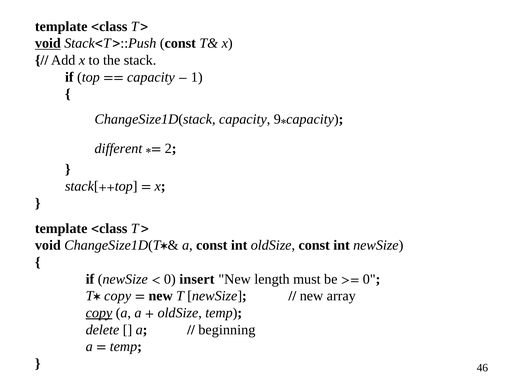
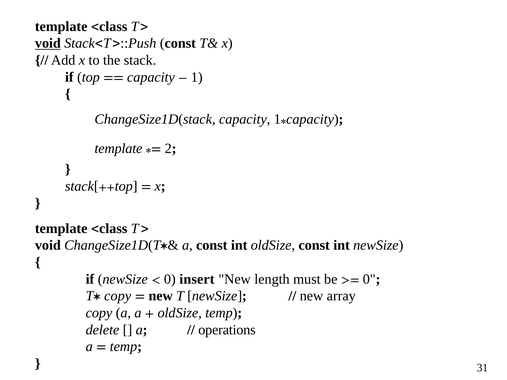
capacity 9: 9 -> 1 (277, 119)
different: different -> template (118, 149)
copy underline: present -> none (99, 313)
beginning: beginning -> operations (227, 330)
46: 46 -> 31 (482, 368)
